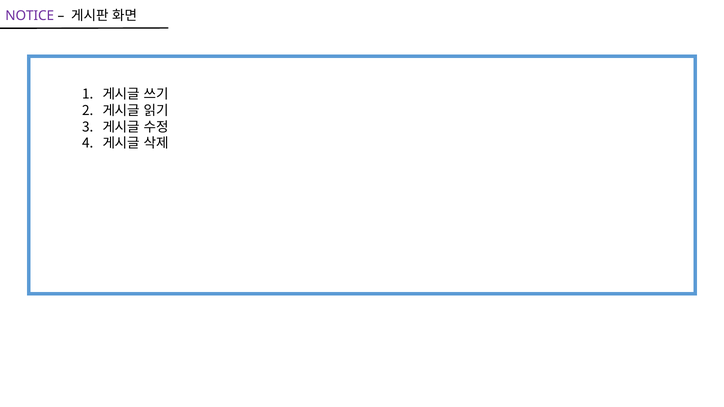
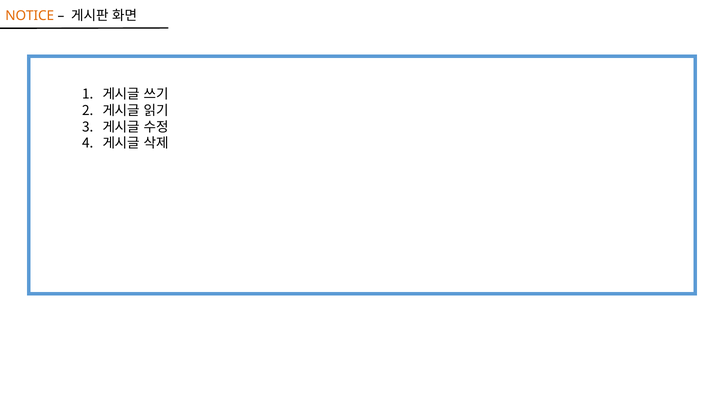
NOTICE colour: purple -> orange (30, 16)
